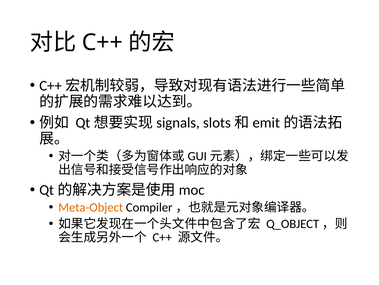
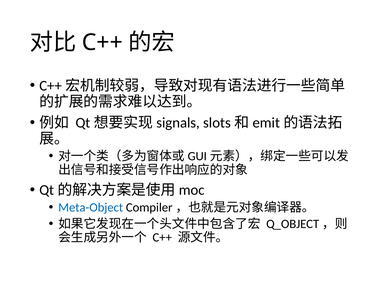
Meta-Object colour: orange -> blue (91, 207)
